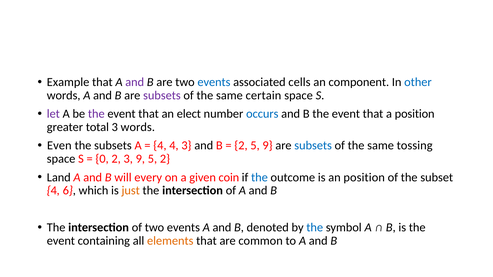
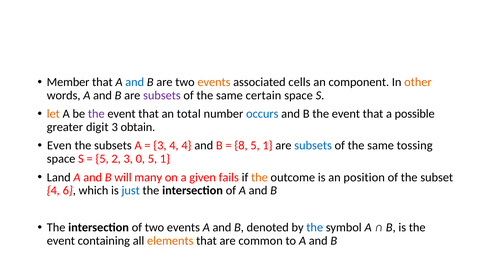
Example: Example -> Member (68, 82)
and colour: purple -> blue (135, 82)
events colour: blue -> orange (214, 82)
other colour: blue -> orange (418, 82)
let colour: purple -> orange (53, 114)
elect: elect -> total (189, 114)
a position: position -> possible (415, 114)
total: total -> digit (97, 127)
3 words: words -> obtain (138, 127)
4: 4 -> 3 (160, 146)
4 3: 3 -> 4 (186, 146)
2: 2 -> 8 (241, 146)
9: 9 -> 1 (268, 146)
0: 0 -> 5 (102, 159)
3 9: 9 -> 0 (140, 159)
2: 2 -> 1 (165, 159)
every: every -> many (148, 177)
coin: coin -> fails (229, 177)
the colour: blue -> orange (259, 177)
just colour: orange -> blue (131, 191)
